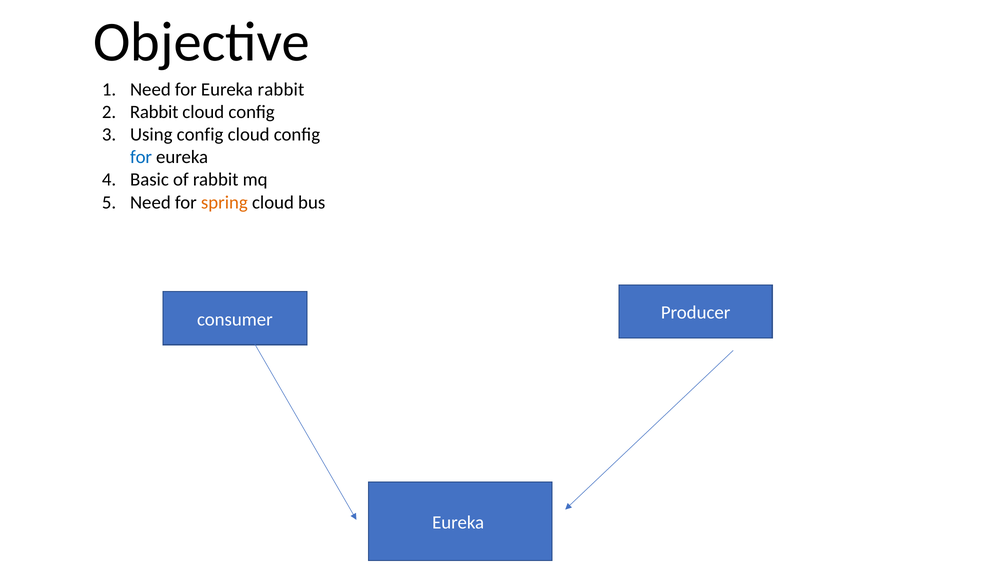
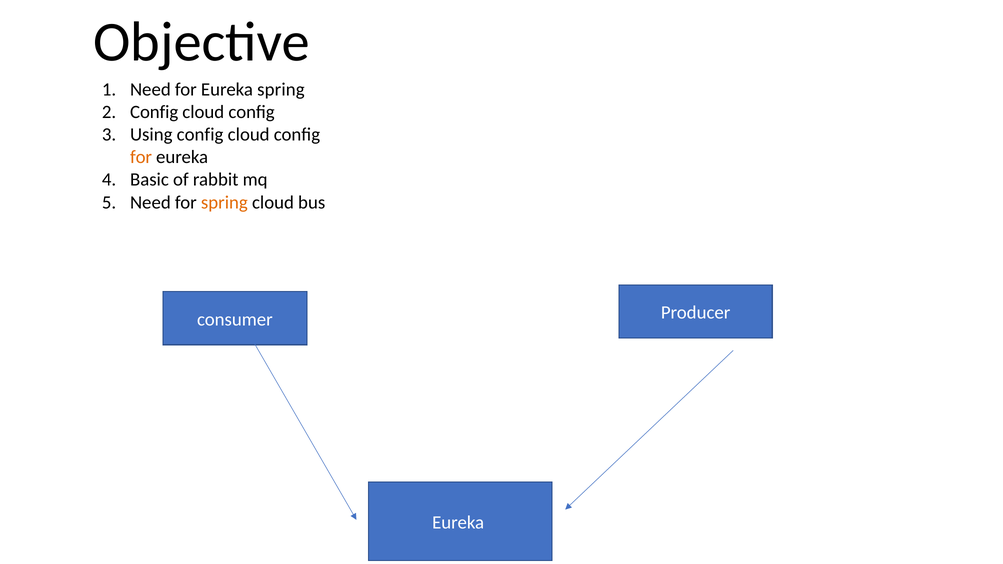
Eureka rabbit: rabbit -> spring (281, 90)
Rabbit: Rabbit -> Config (154, 112)
for colour: blue -> orange (141, 157)
